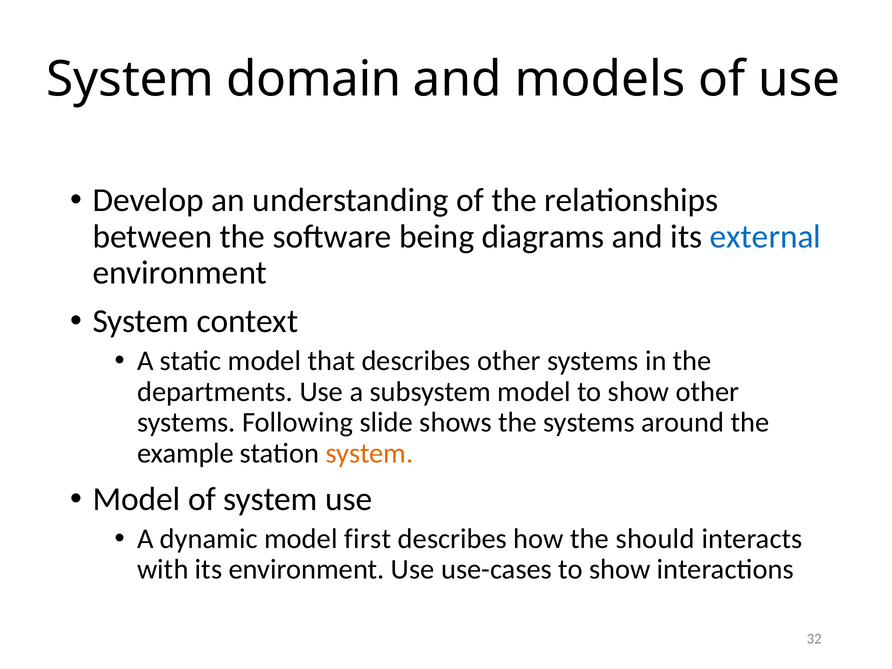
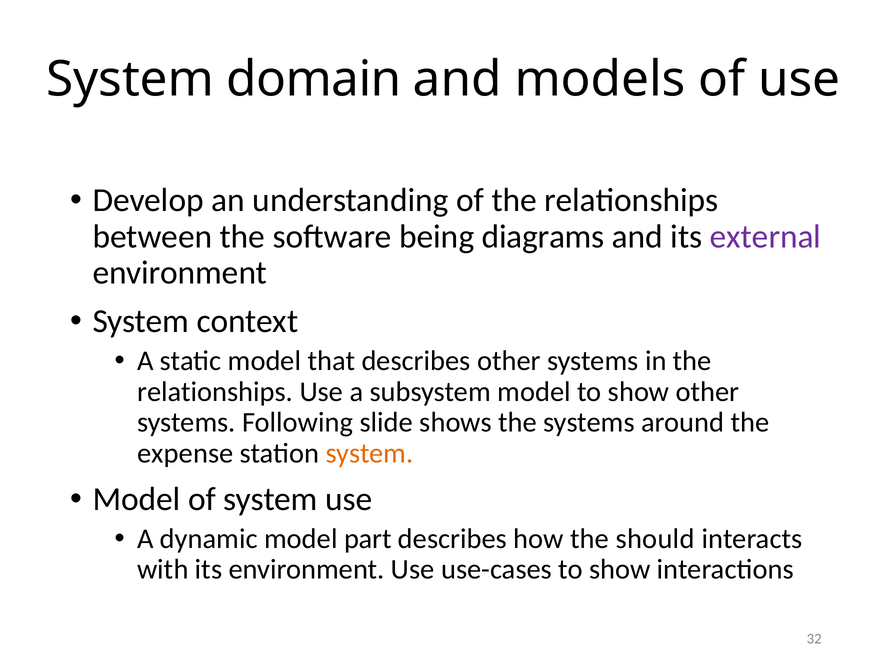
external colour: blue -> purple (766, 237)
departments: departments -> relationships (215, 392)
example: example -> expense (185, 453)
first: first -> part (368, 539)
